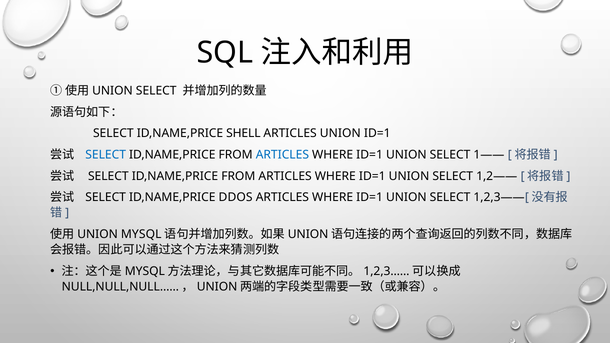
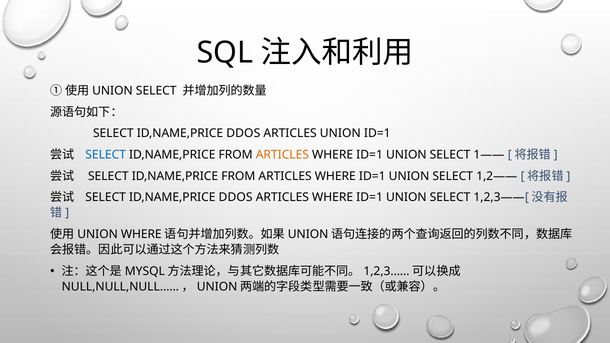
SHELL: SHELL -> DDOS (243, 133)
ARTICLES colour: blue -> orange (282, 155)
UNION MYSQL: MYSQL -> WHERE (141, 234)
